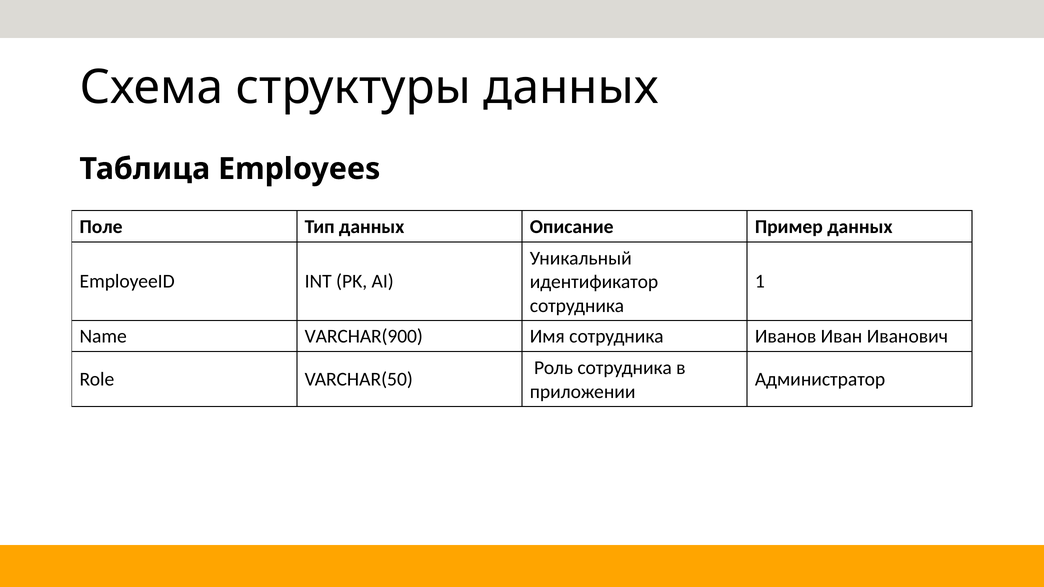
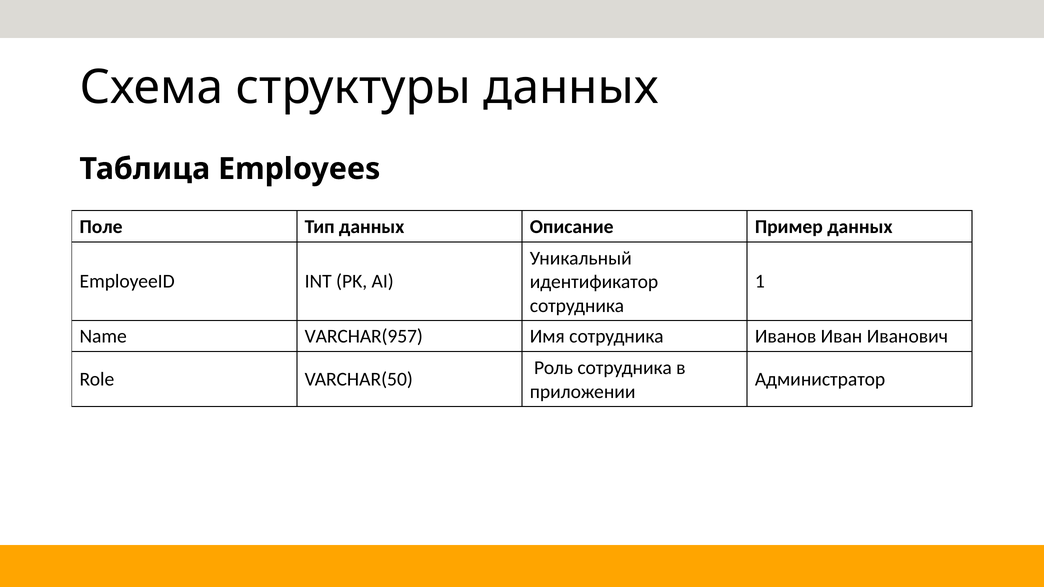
VARCHAR(900: VARCHAR(900 -> VARCHAR(957 (364, 337)
